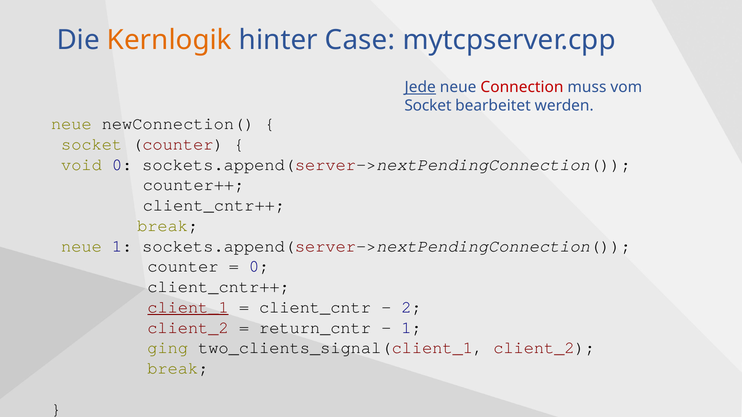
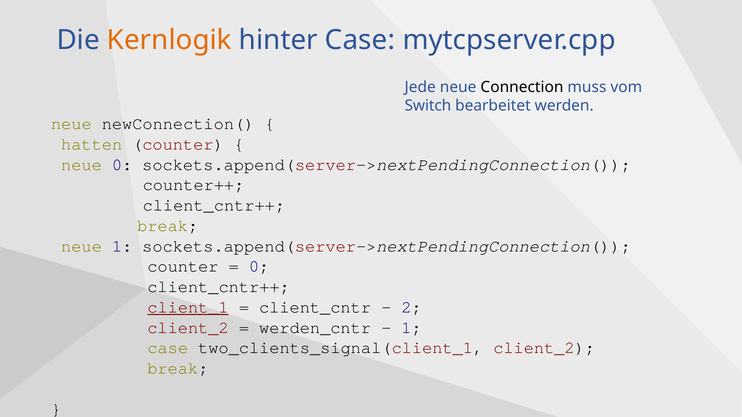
Jede underline: present -> none (420, 87)
Connection colour: red -> black (522, 87)
Socket: Socket -> Switch (428, 106)
socket: socket -> hatten (92, 144)
void: void -> neue (81, 165)
return_cntr: return_cntr -> werden_cntr (315, 328)
ging: ging -> case (168, 348)
